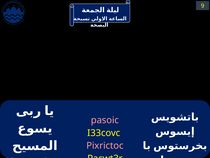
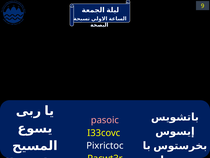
Pixrictoc colour: pink -> white (105, 145)
